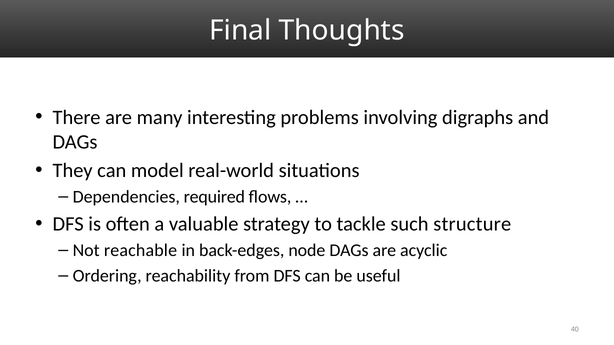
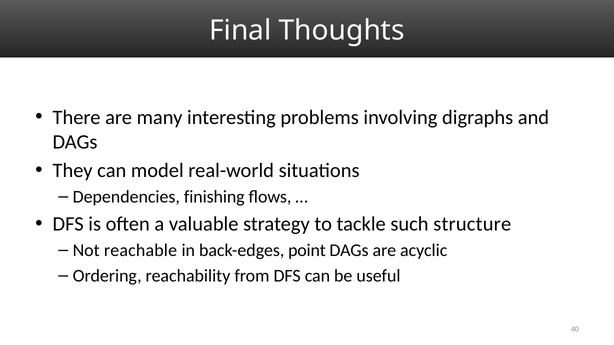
required: required -> finishing (214, 197)
node: node -> point (307, 251)
